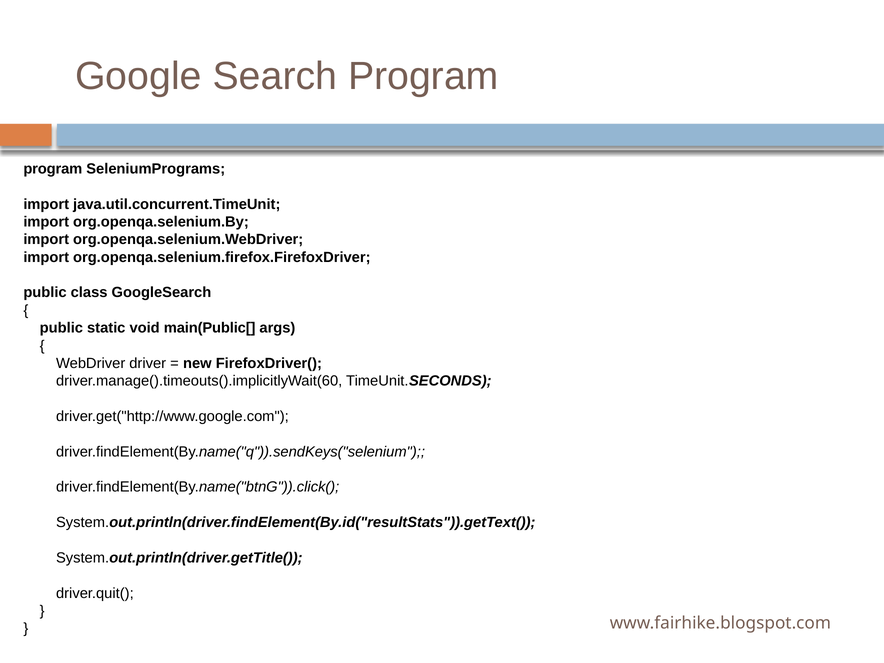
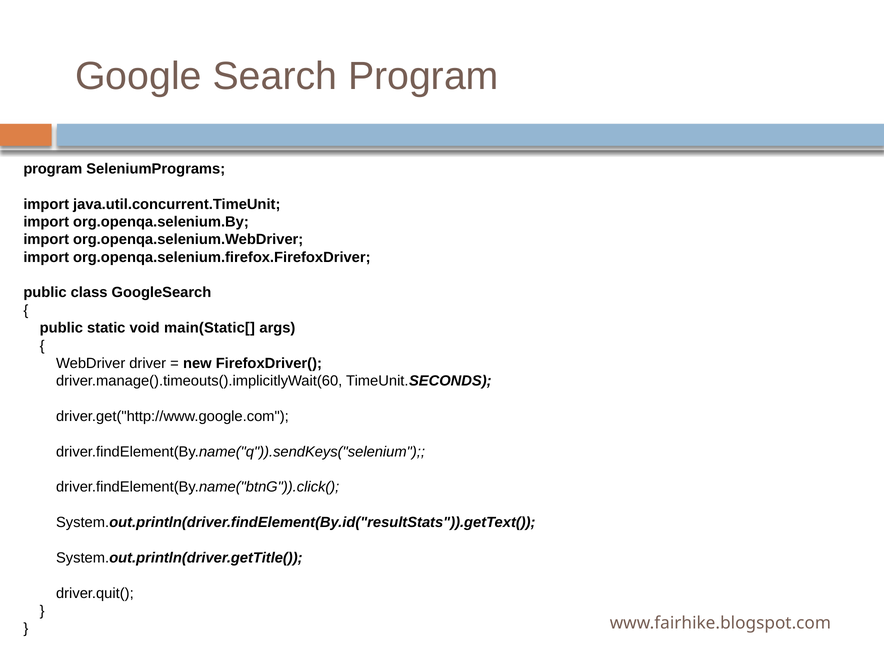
main(Public[: main(Public[ -> main(Static[ (209, 328)
